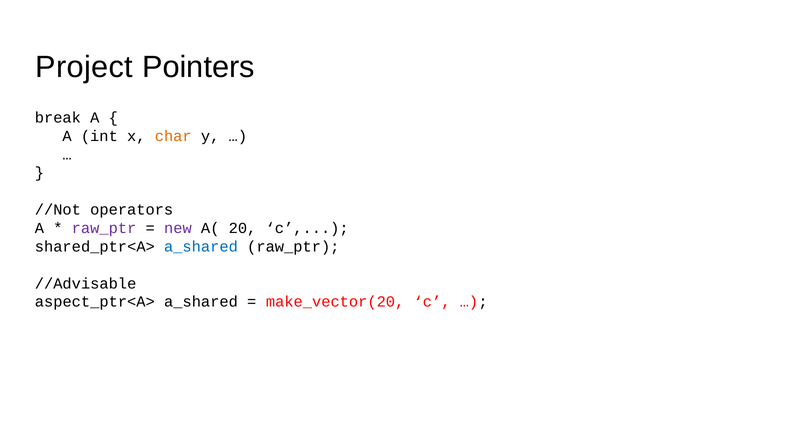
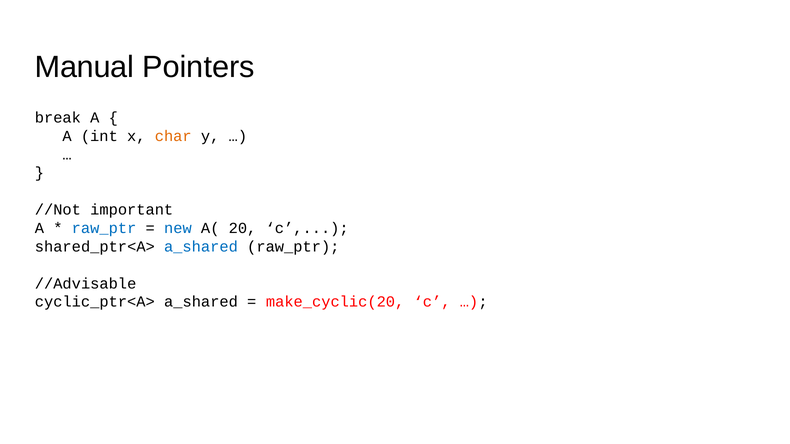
Project: Project -> Manual (84, 67)
operators: operators -> important (132, 210)
raw_ptr colour: purple -> blue (104, 228)
new colour: purple -> blue (178, 228)
aspect_ptr<A>: aspect_ptr<A> -> cyclic_ptr<A> (95, 302)
make_vector(20: make_vector(20 -> make_cyclic(20 (335, 302)
